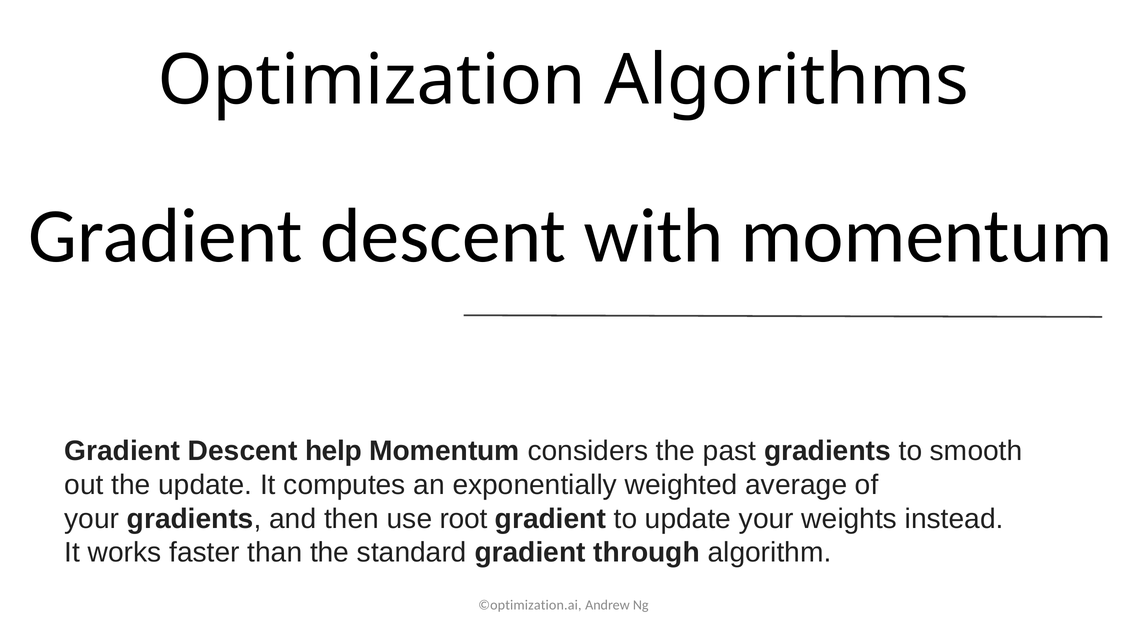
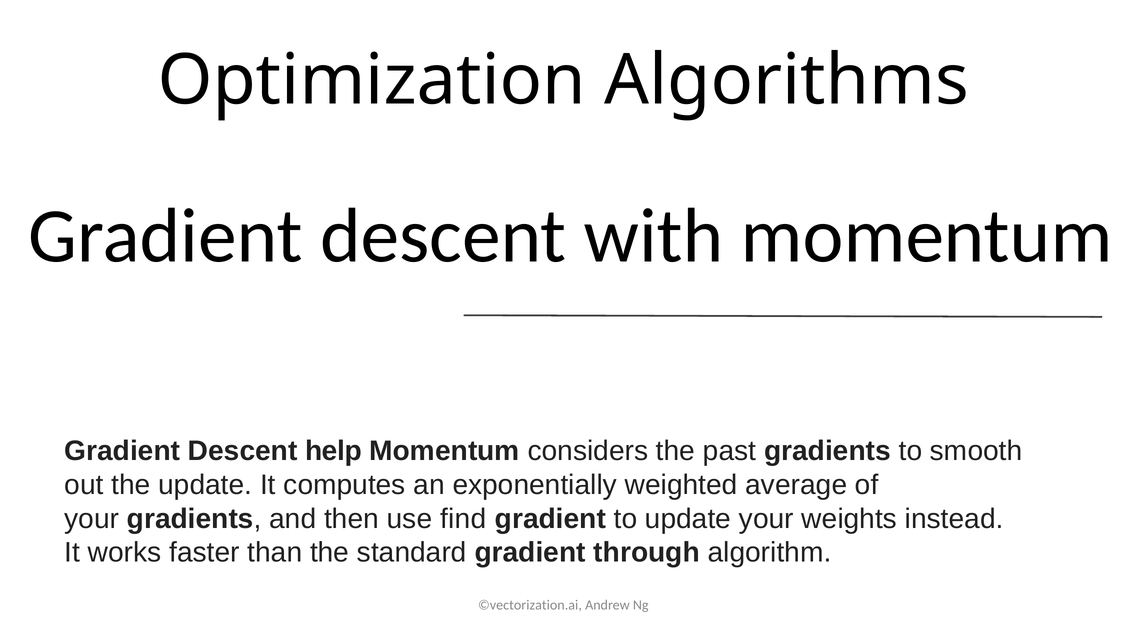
root: root -> find (463, 519)
©optimization.ai: ©optimization.ai -> ©vectorization.ai (530, 605)
